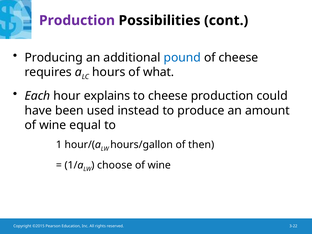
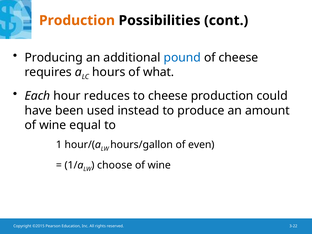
Production colour: purple -> orange (77, 20)
explains: explains -> reduces (107, 96)
then: then -> even (201, 145)
